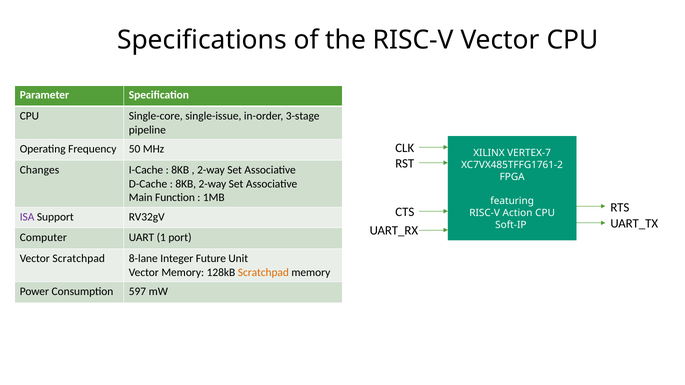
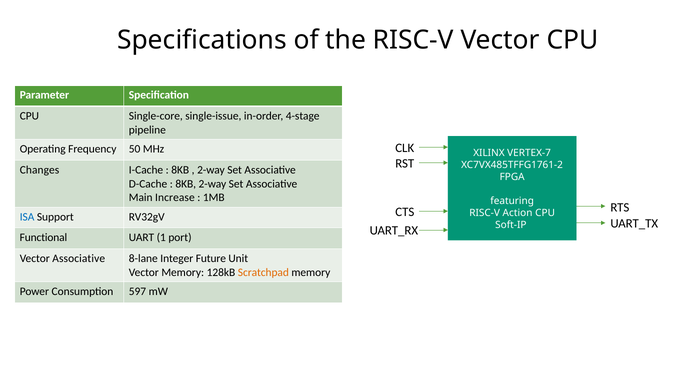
3-stage: 3-stage -> 4-stage (303, 116)
Function: Function -> Increase (175, 198)
ISA colour: purple -> blue (27, 217)
Computer: Computer -> Functional (43, 238)
Vector Scratchpad: Scratchpad -> Associative (79, 259)
